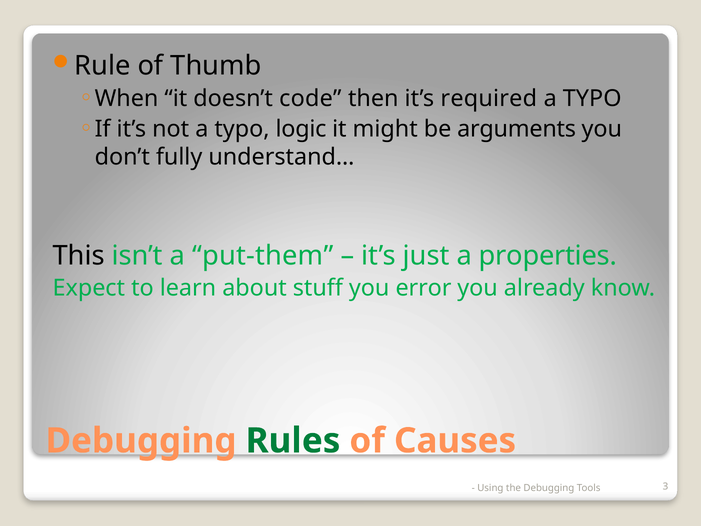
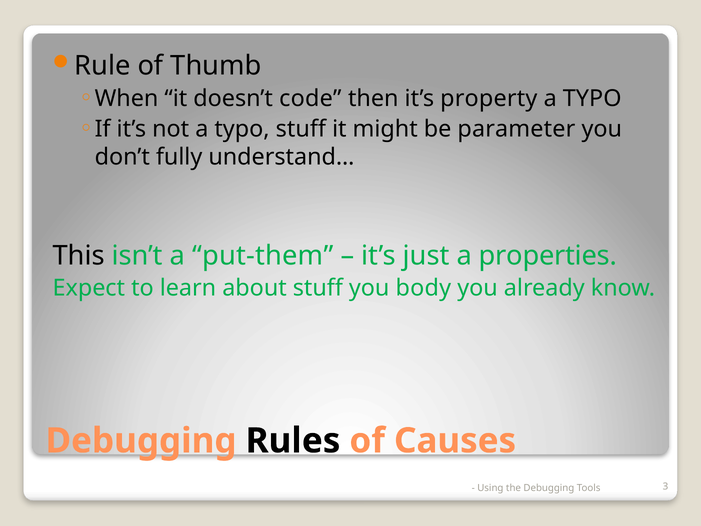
required: required -> property (489, 98)
typo logic: logic -> stuff (301, 129)
arguments: arguments -> parameter (516, 129)
error: error -> body (423, 288)
Rules colour: green -> black (293, 441)
